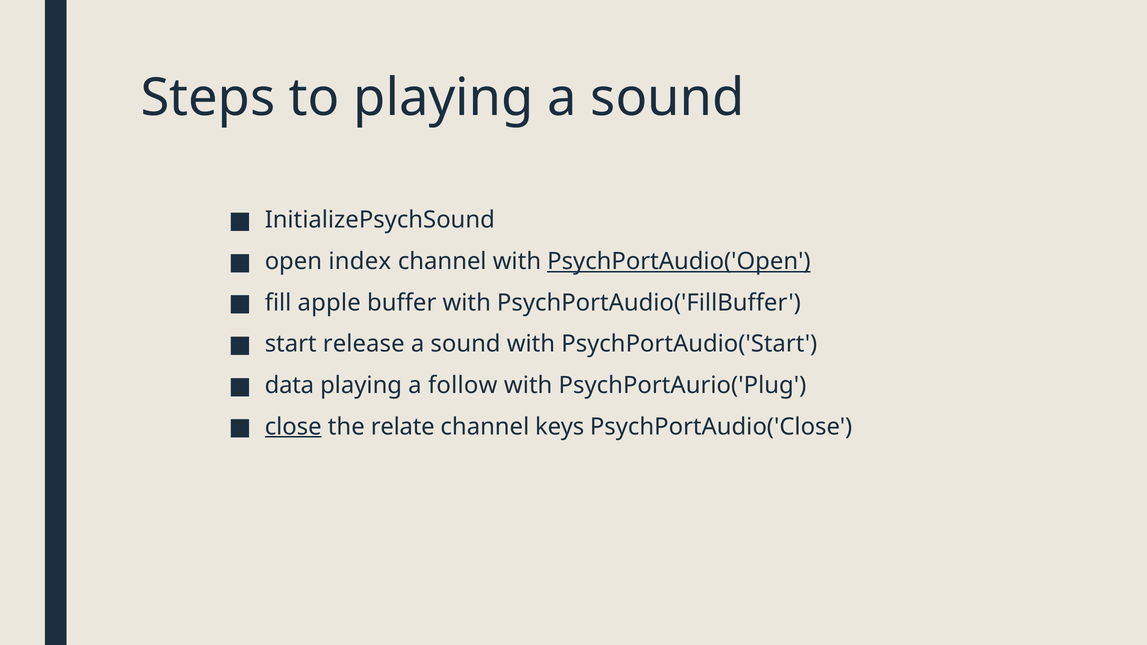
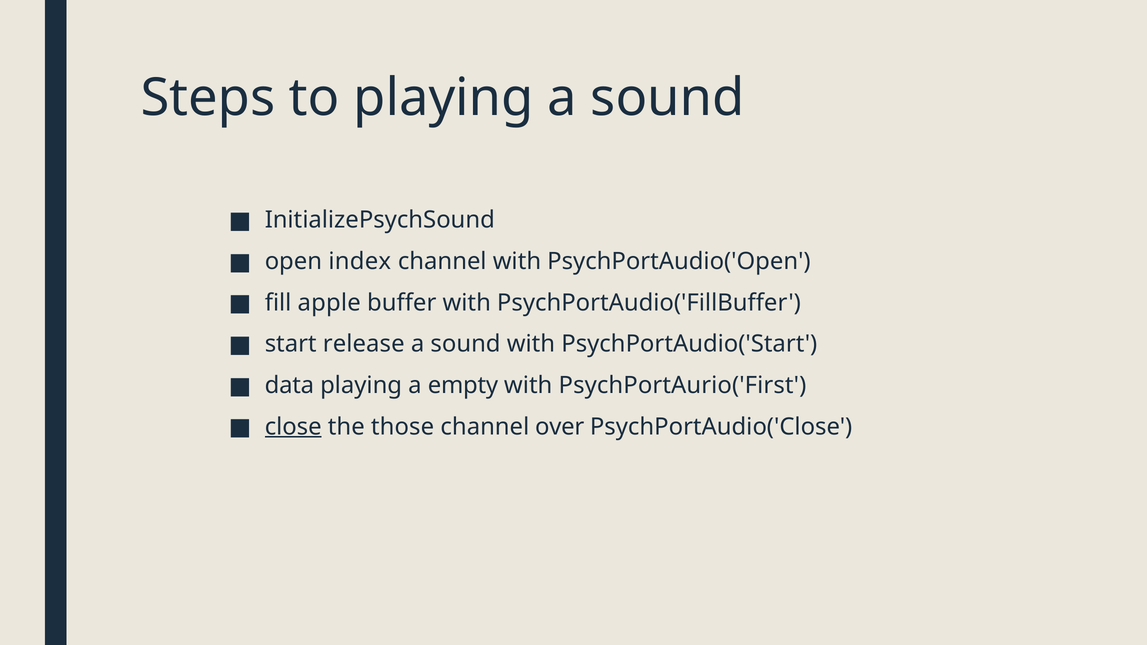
PsychPortAudio('Open underline: present -> none (679, 261)
follow: follow -> empty (463, 385)
PsychPortAurio('Plug: PsychPortAurio('Plug -> PsychPortAurio('First (682, 385)
relate: relate -> those (403, 427)
keys: keys -> over (560, 427)
